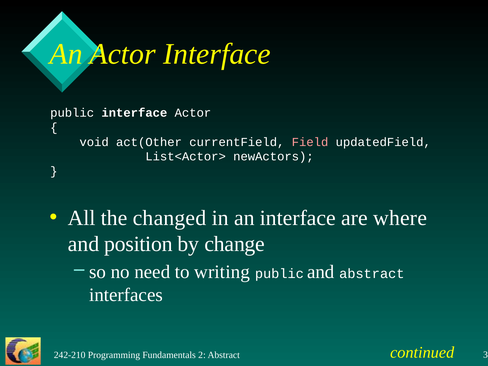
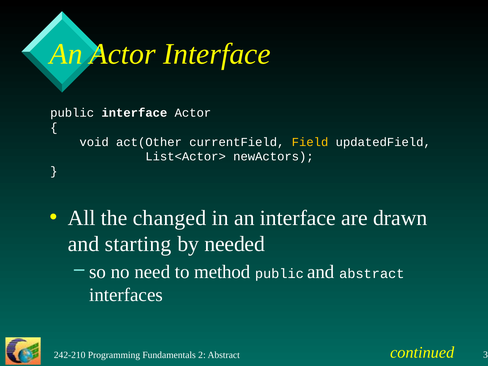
Field colour: pink -> yellow (310, 142)
where: where -> drawn (400, 218)
position: position -> starting (138, 244)
change: change -> needed (235, 244)
writing: writing -> method (222, 272)
